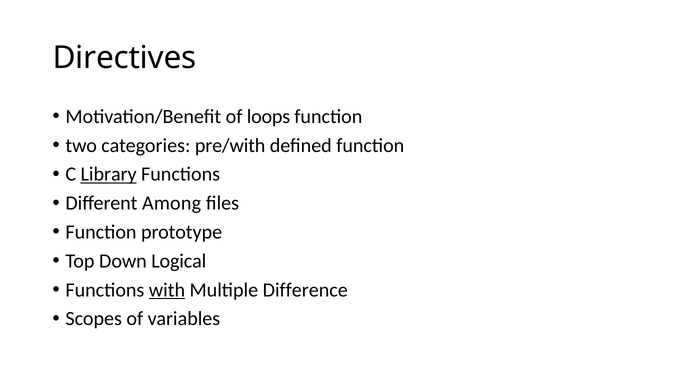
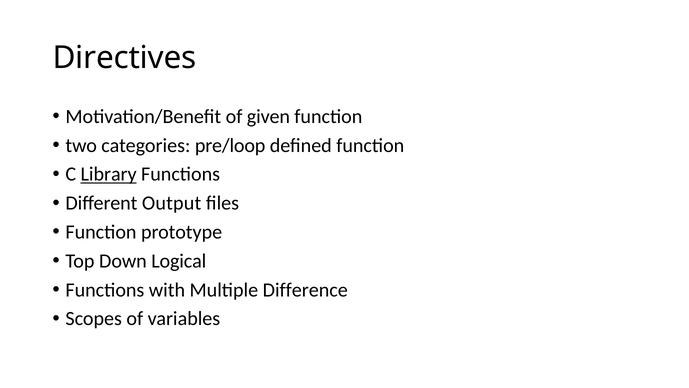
loops: loops -> given (268, 116)
pre/with: pre/with -> pre/loop (230, 145)
Among: Among -> Output (172, 203)
with underline: present -> none (167, 290)
